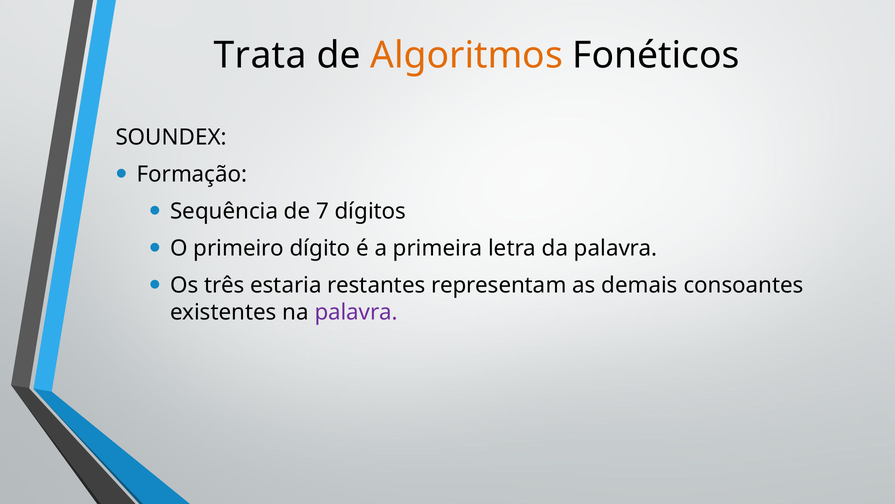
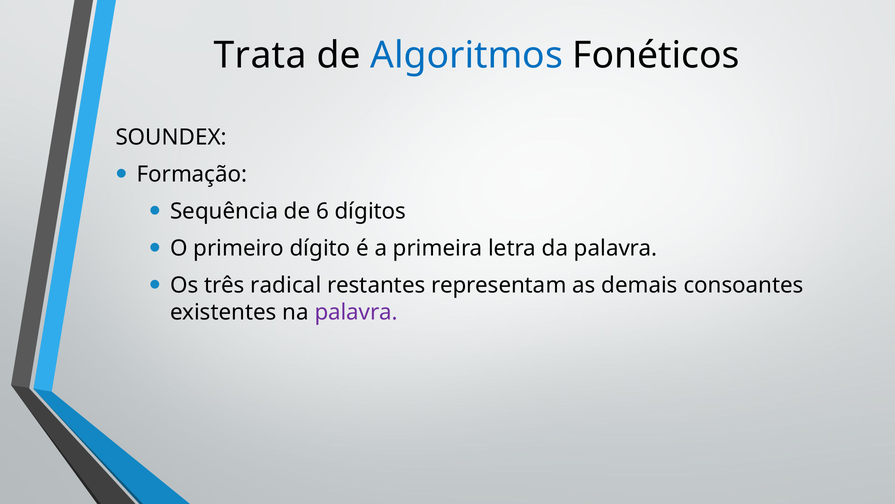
Algoritmos colour: orange -> blue (467, 55)
7: 7 -> 6 (323, 211)
estaria: estaria -> radical (286, 285)
